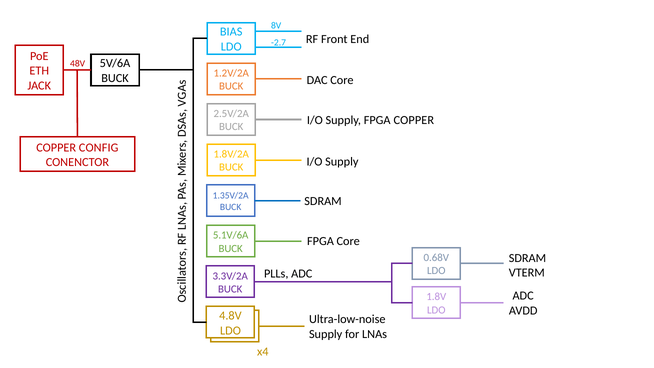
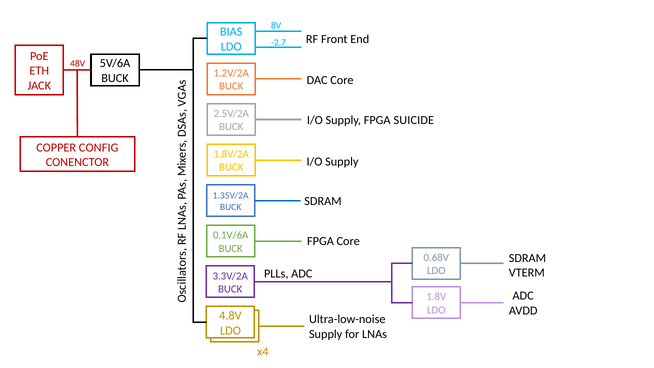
FPGA COPPER: COPPER -> SUICIDE (414, 120)
5.1V/6A: 5.1V/6A -> 0.1V/6A (231, 235)
